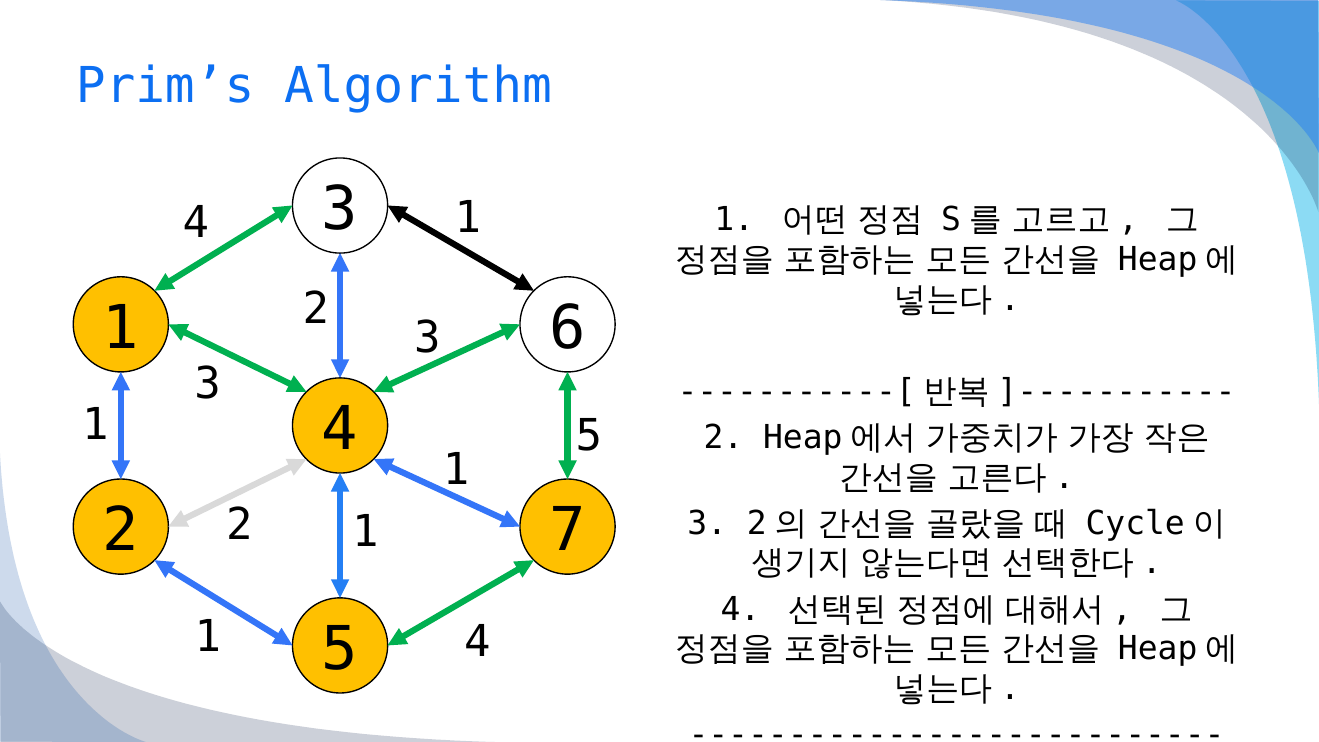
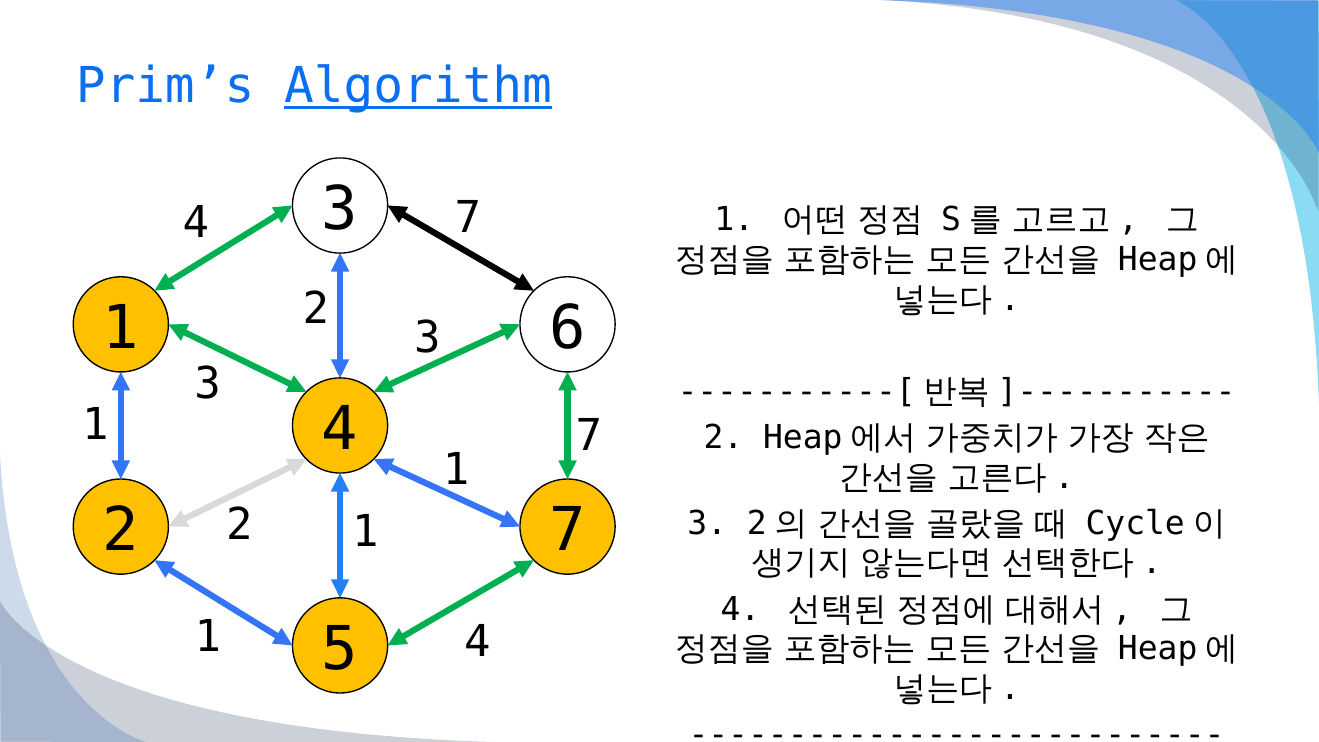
Algorithm underline: none -> present (418, 86)
4 1: 1 -> 7 (468, 218)
1 5: 5 -> 7 (589, 436)
